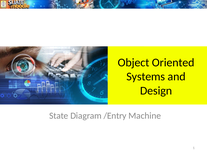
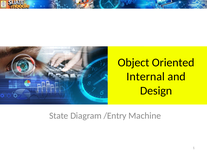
Systems: Systems -> Internal (146, 77)
